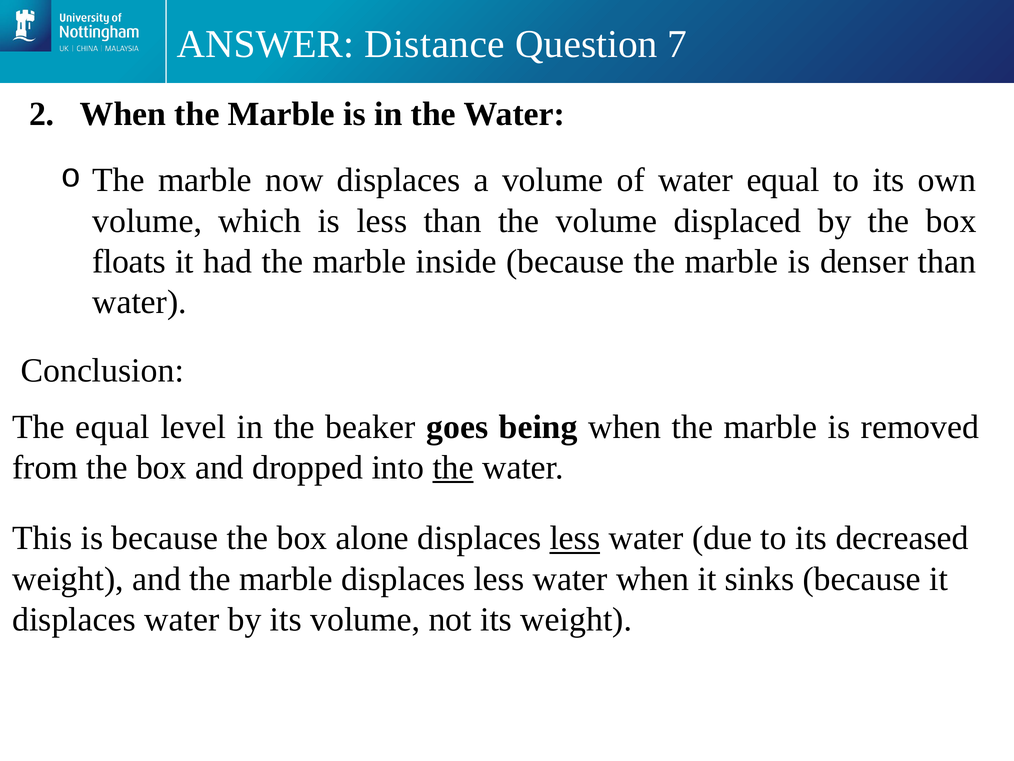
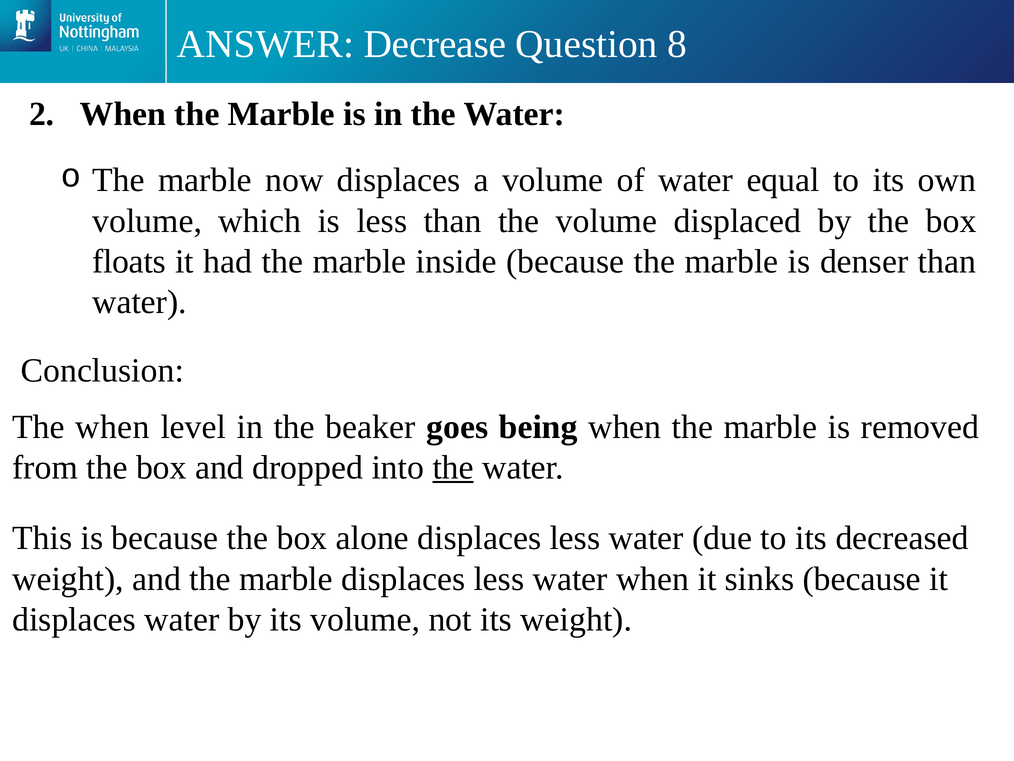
Distance: Distance -> Decrease (435, 44)
7: 7 -> 8 (677, 44)
The equal: equal -> when (112, 427)
less underline: present -> none (575, 538)
